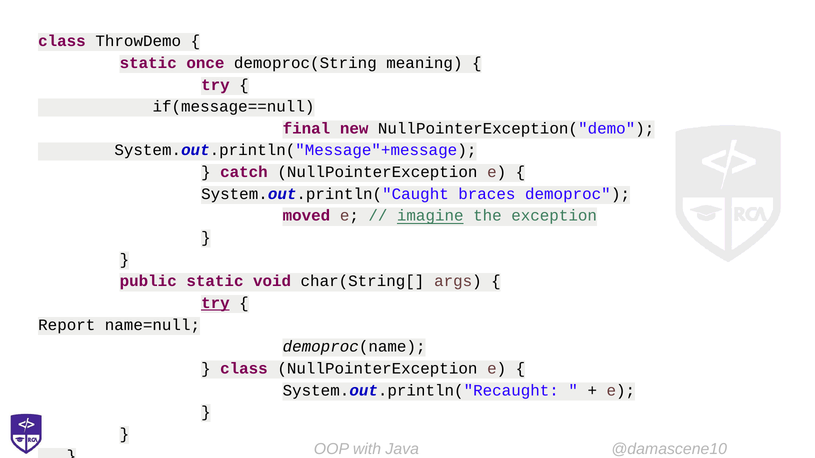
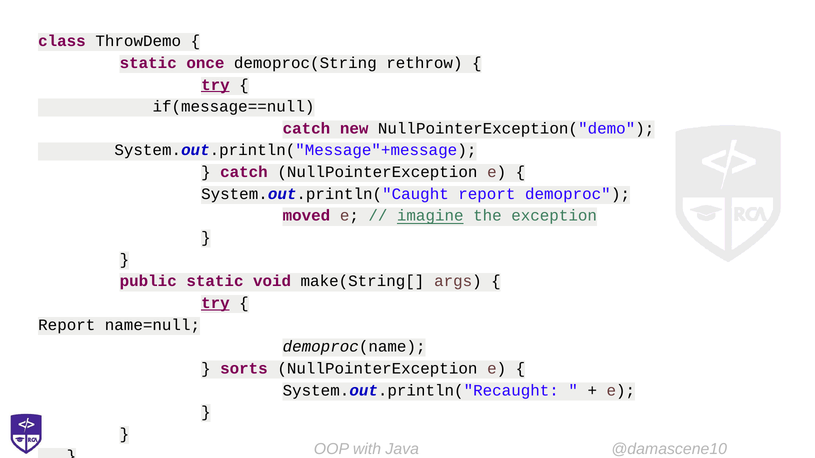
meaning: meaning -> rethrow (424, 63)
try underline: none -> present (215, 85)
final: final -> catch (306, 129)
System.out.println("Caught braces: braces -> report (487, 194)
char(String[: char(String[ -> make(String[ (362, 282)
class: class -> sorts (244, 369)
